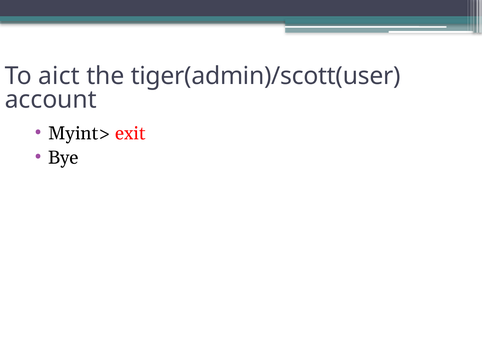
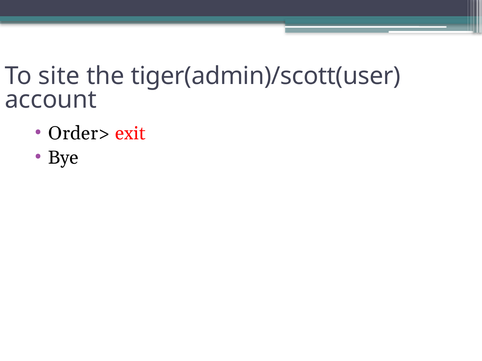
aict: aict -> site (59, 76)
Myint>: Myint> -> Order> (79, 133)
